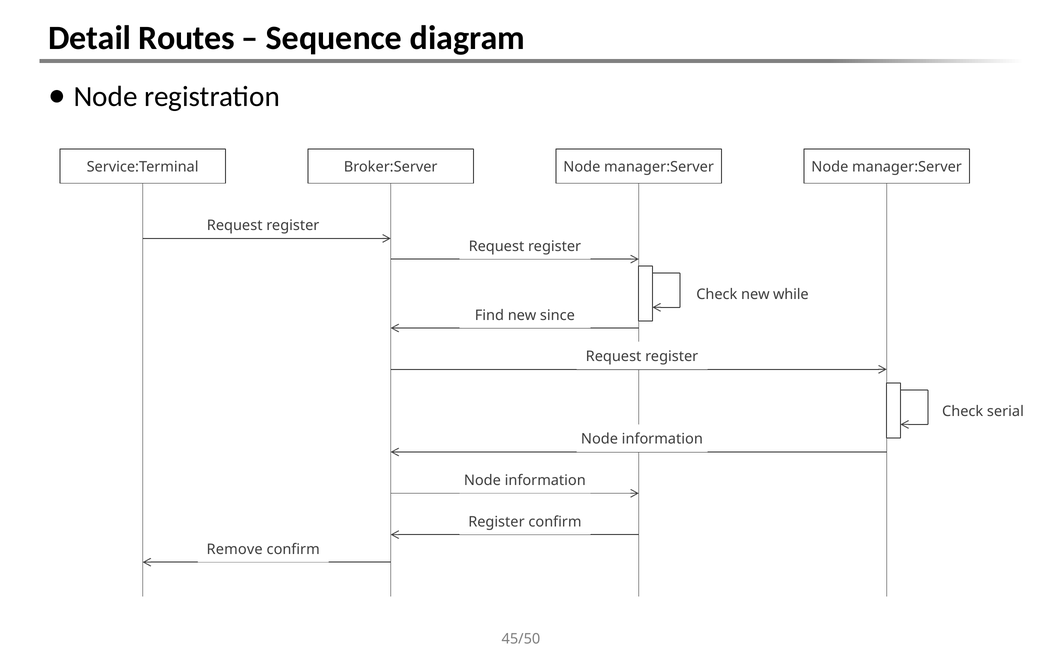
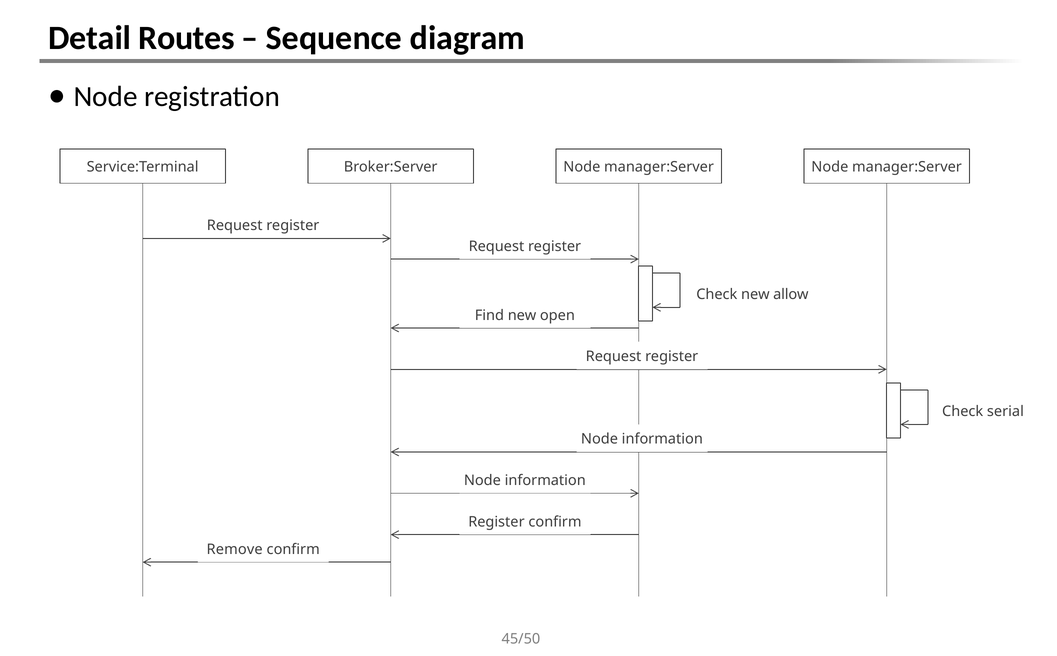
while: while -> allow (791, 295)
since: since -> open (557, 315)
